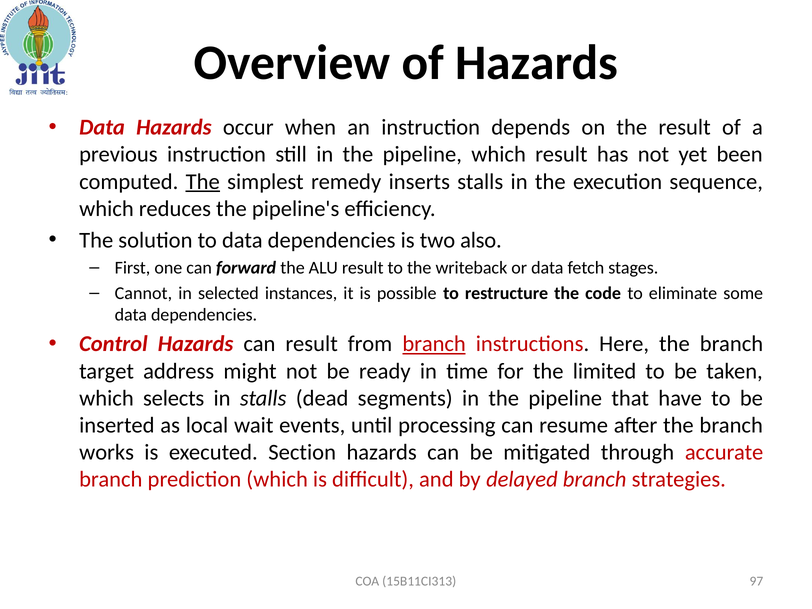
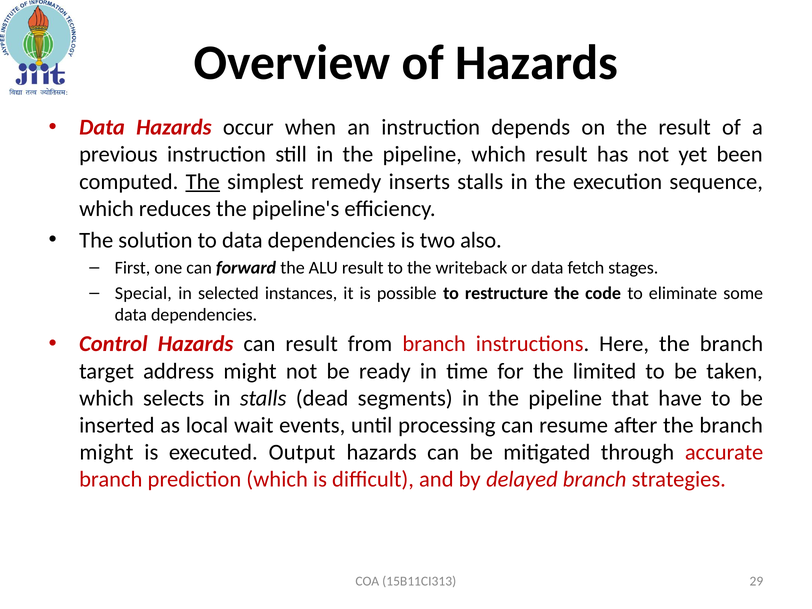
Cannot: Cannot -> Special (143, 293)
branch underline: present -> none (434, 344)
works: works -> might (106, 452)
Section: Section -> Output (302, 452)
97: 97 -> 29 (756, 581)
